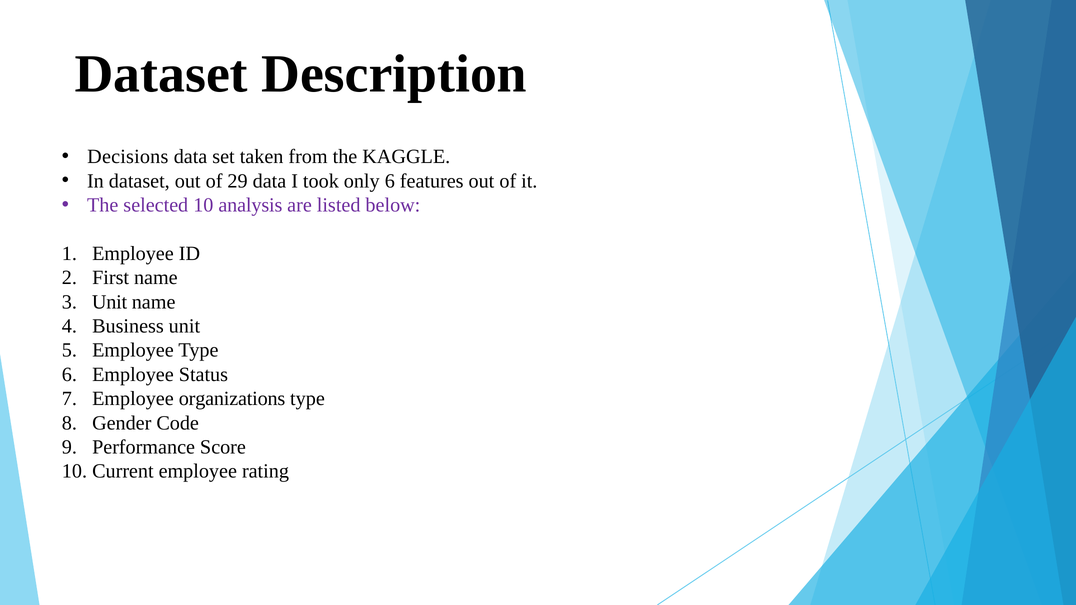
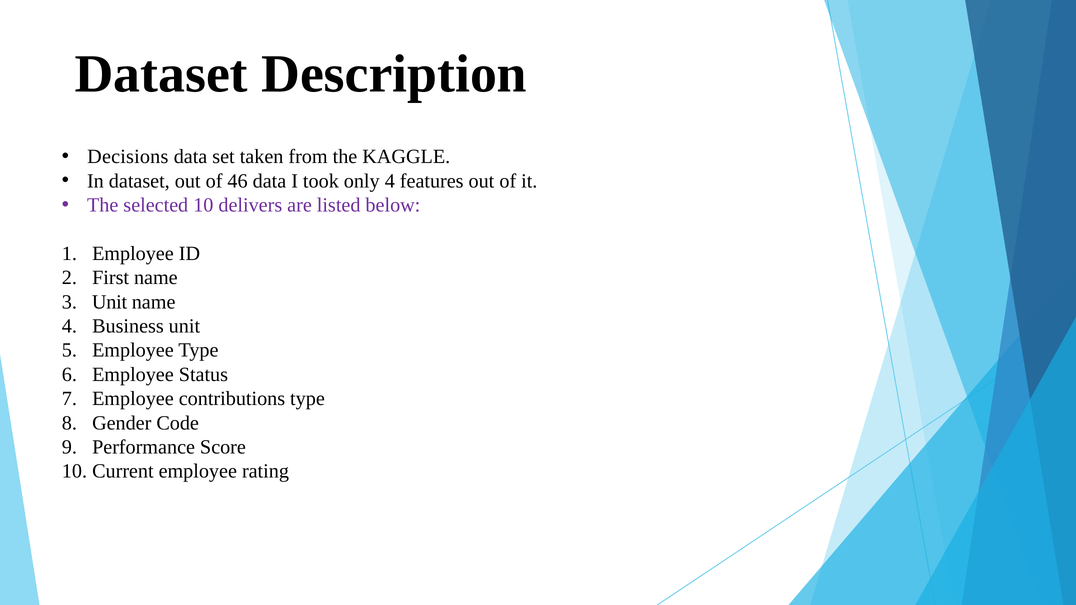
29: 29 -> 46 (238, 181)
only 6: 6 -> 4 (390, 181)
analysis: analysis -> delivers (250, 205)
organizations: organizations -> contributions (232, 399)
